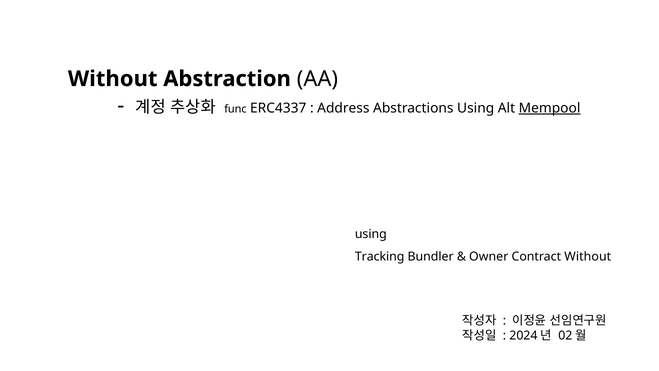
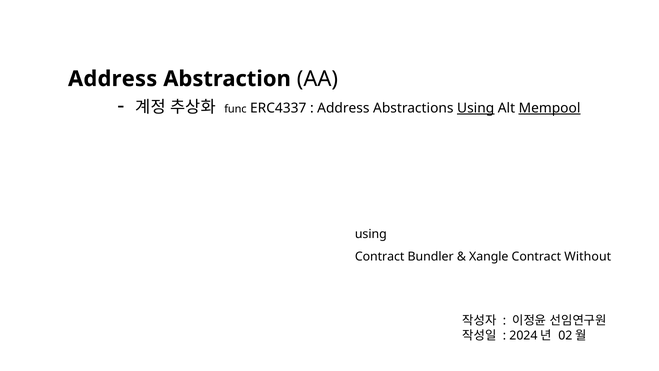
Without: Without -> Address (113, 79)
Using underline: none -> present (476, 108)
Tracking: Tracking -> Contract (380, 256)
Owner: Owner -> Xangle (489, 256)
